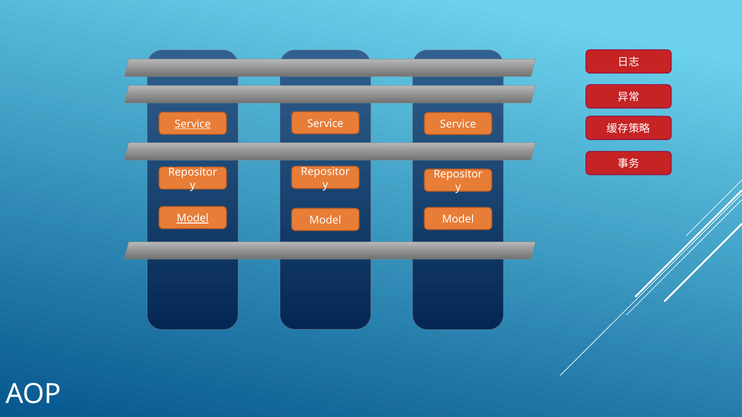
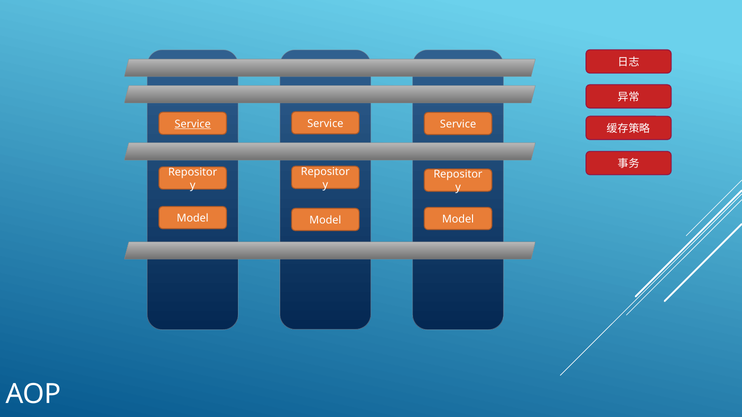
Model underline: present -> none (193, 219)
